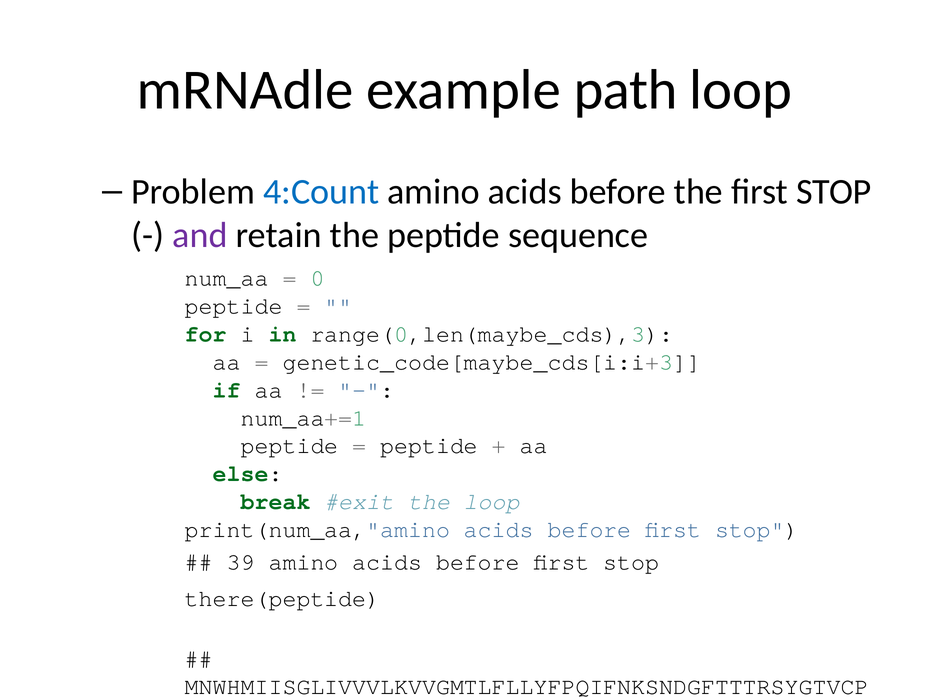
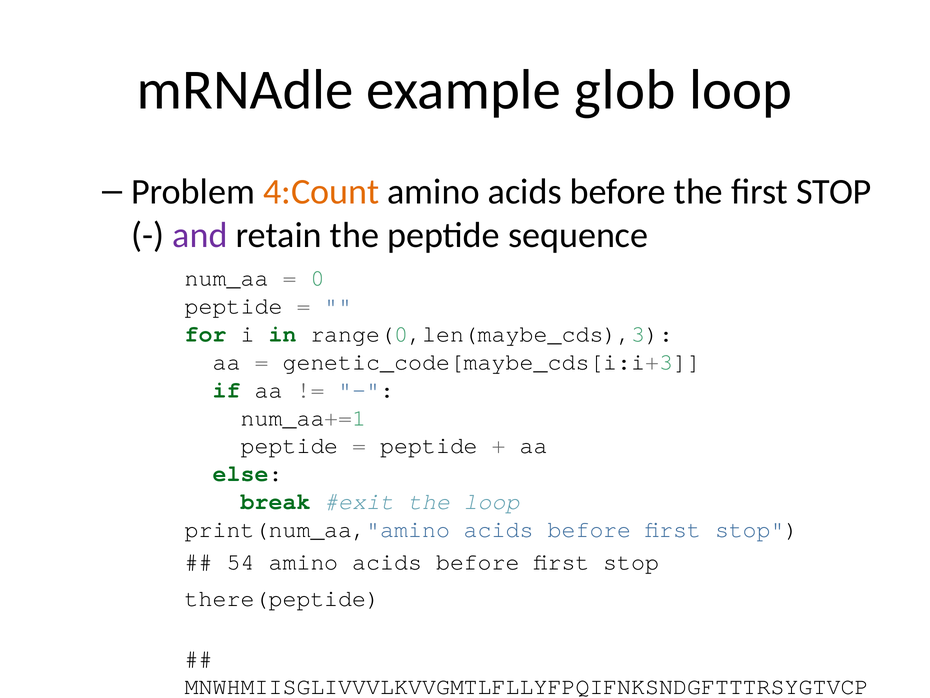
path: path -> glob (625, 90)
4:Count colour: blue -> orange (321, 192)
39: 39 -> 54 (241, 562)
